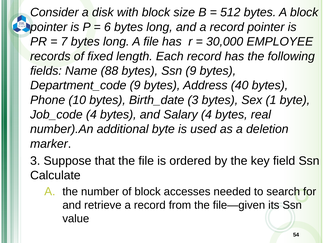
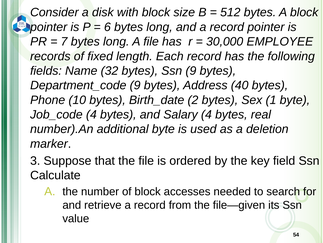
88: 88 -> 32 (110, 71)
Birth_date 3: 3 -> 2 (193, 100)
